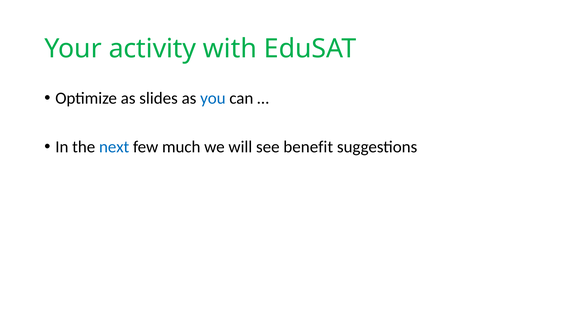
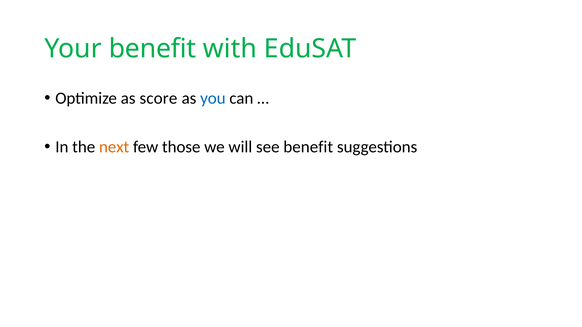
Your activity: activity -> benefit (152, 49)
slides: slides -> score (158, 98)
next colour: blue -> orange (114, 147)
much: much -> those (181, 147)
